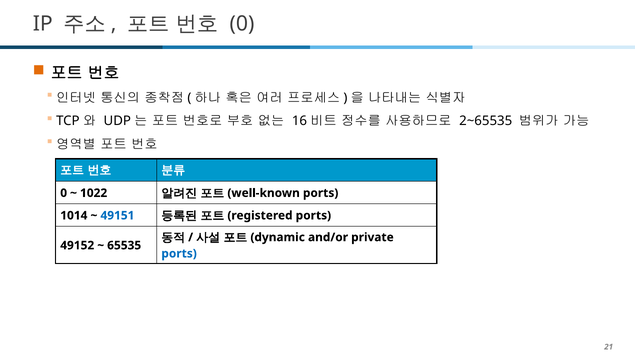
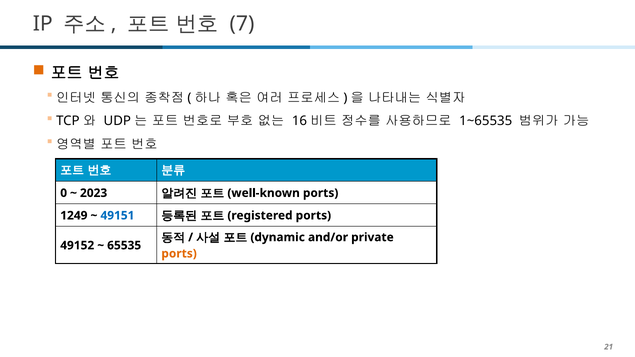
0: 0 -> 7 (242, 24)
2~65535: 2~65535 -> 1~65535 (486, 121)
1022: 1022 -> 2023 (94, 193)
1014: 1014 -> 1249 (74, 216)
ports colour: blue -> orange (179, 254)
